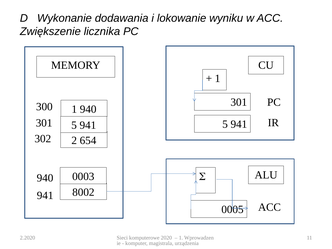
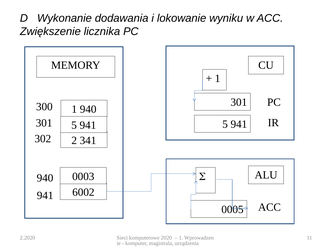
654: 654 -> 341 (88, 140)
8002: 8002 -> 6002 (83, 192)
